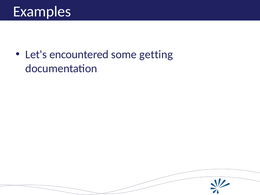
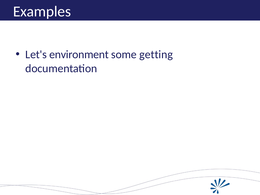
encountered: encountered -> environment (79, 55)
